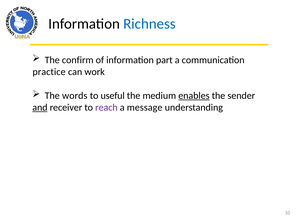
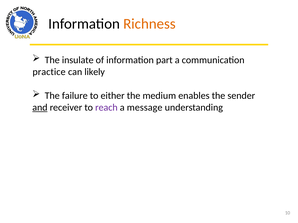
Richness colour: blue -> orange (150, 24)
confirm: confirm -> insulate (78, 60)
work: work -> likely (95, 72)
words: words -> failure (75, 96)
useful: useful -> either (113, 96)
enables underline: present -> none (194, 96)
